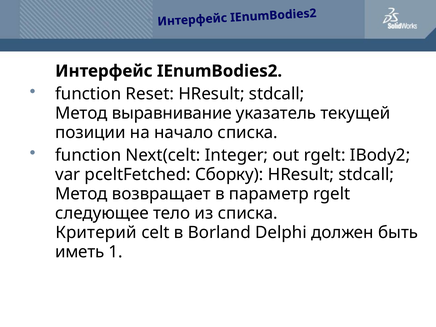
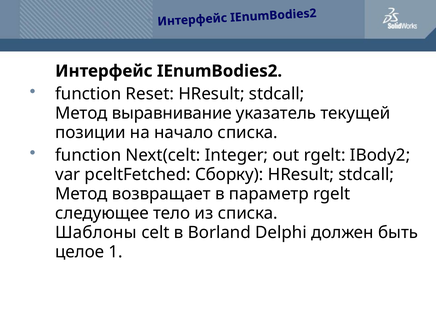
Критерий: Критерий -> Шаблоны (96, 233)
иметь: иметь -> целое (80, 252)
